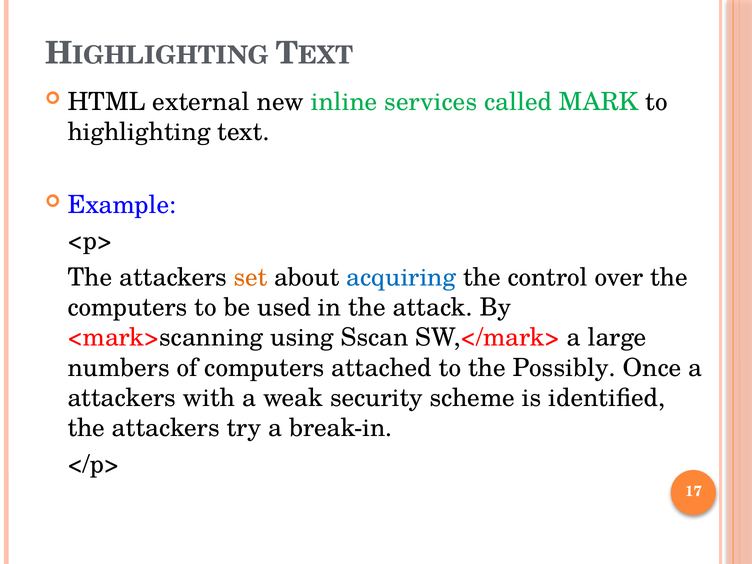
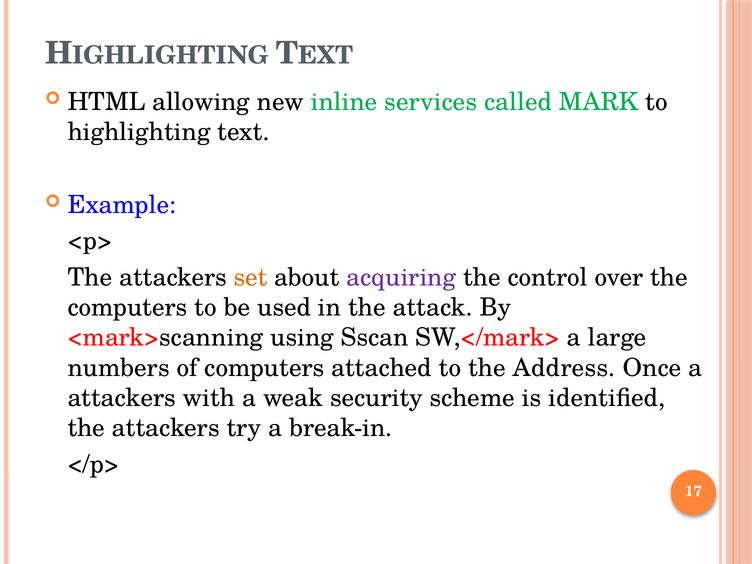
external: external -> allowing (201, 102)
acquiring colour: blue -> purple (401, 277)
Possibly: Possibly -> Address (564, 368)
